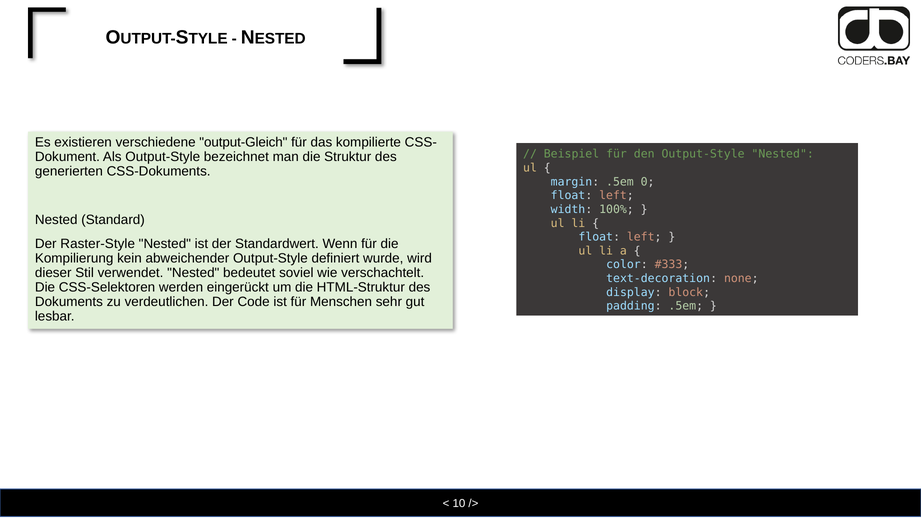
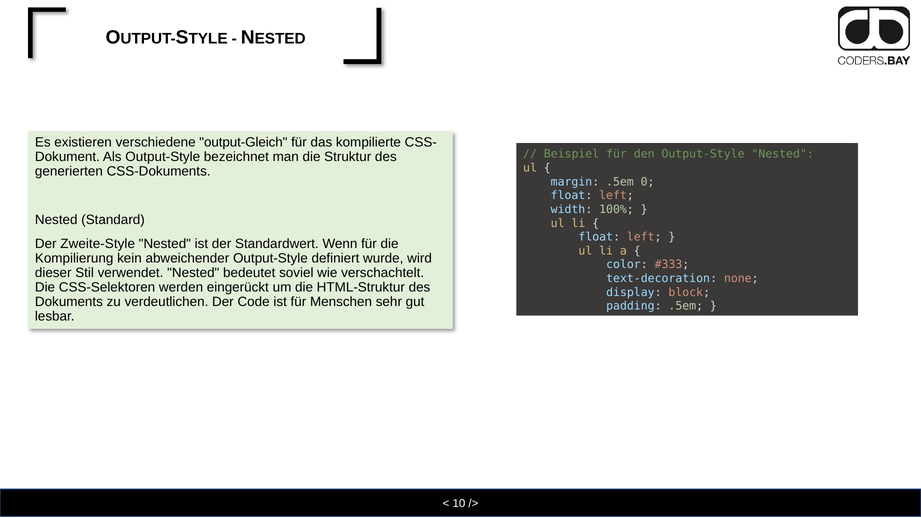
Raster-Style: Raster-Style -> Zweite-Style (98, 244)
